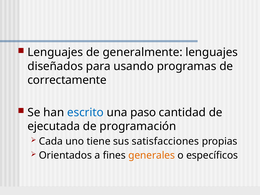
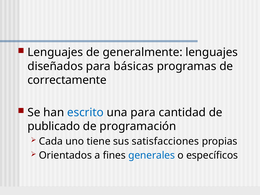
usando: usando -> básicas (134, 66)
una paso: paso -> para (143, 112)
ejecutada: ejecutada -> publicado (54, 126)
generales colour: orange -> blue (152, 155)
